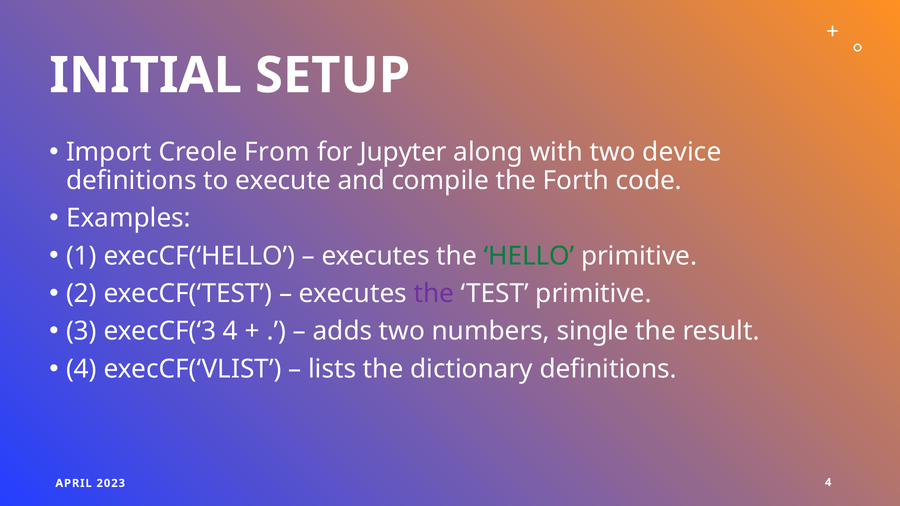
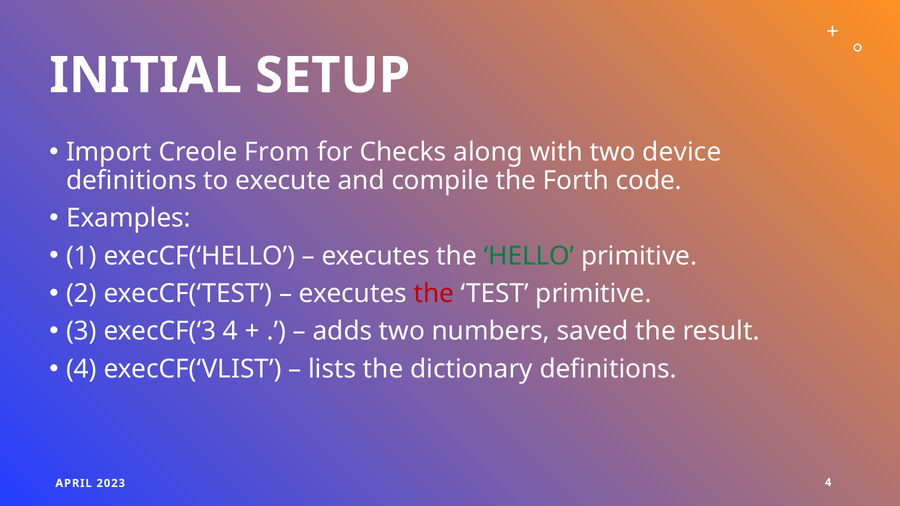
Jupyter: Jupyter -> Checks (403, 152)
the colour: purple -> red (434, 294)
single: single -> saved (593, 331)
